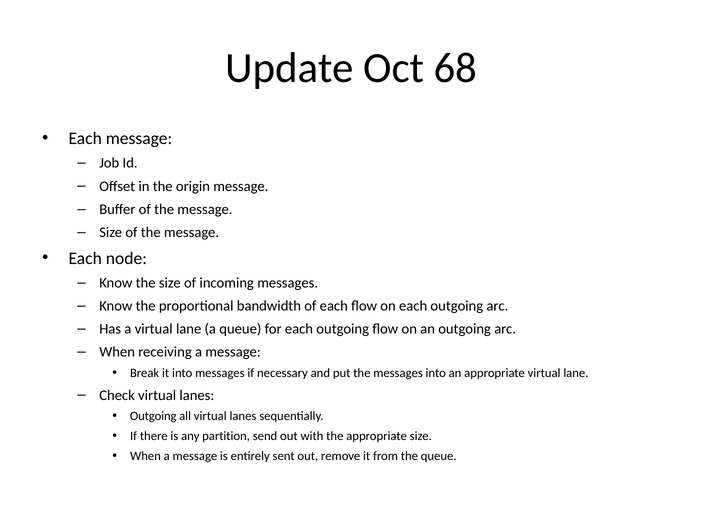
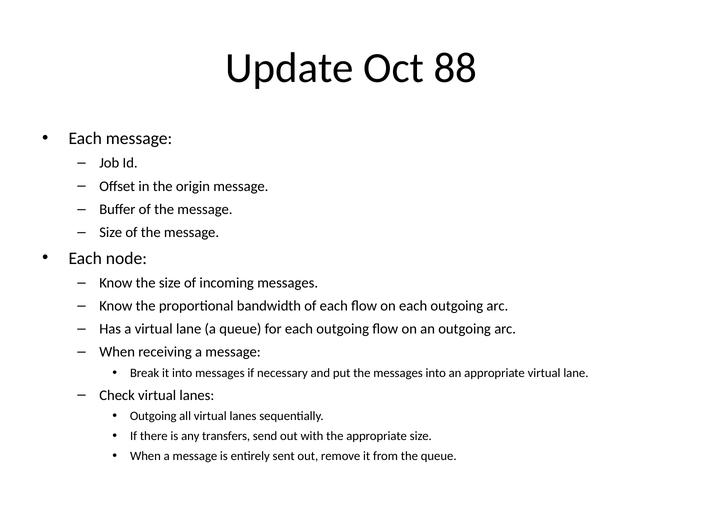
68: 68 -> 88 (455, 68)
partition: partition -> transfers (226, 436)
